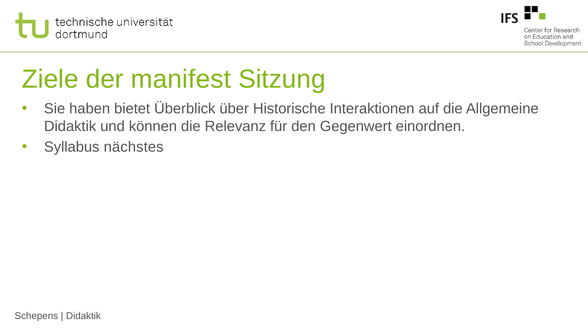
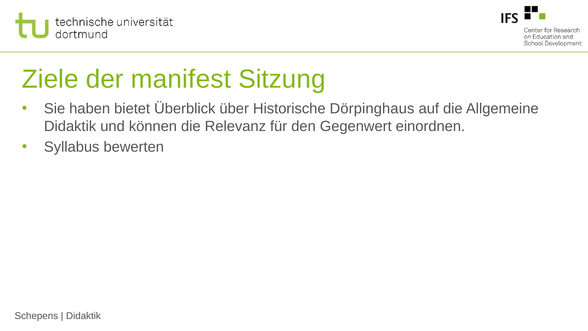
Interaktionen: Interaktionen -> Dörpinghaus (372, 109)
nächstes: nächstes -> bewerten (134, 147)
